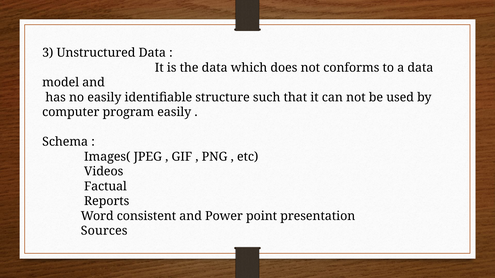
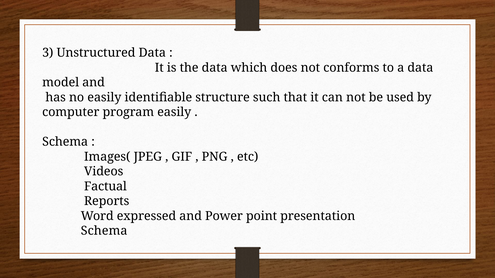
consistent: consistent -> expressed (146, 216)
Sources: Sources -> Schema (104, 231)
